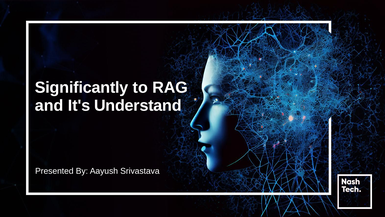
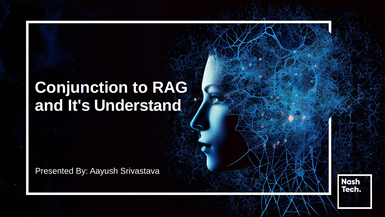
Significantly: Significantly -> Conjunction (82, 87)
